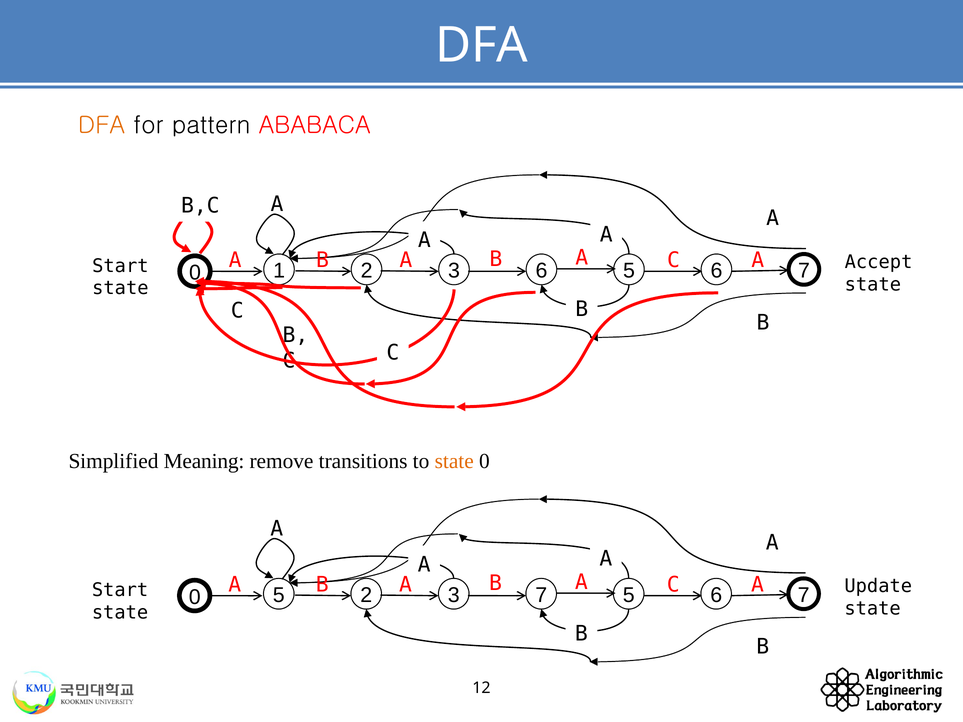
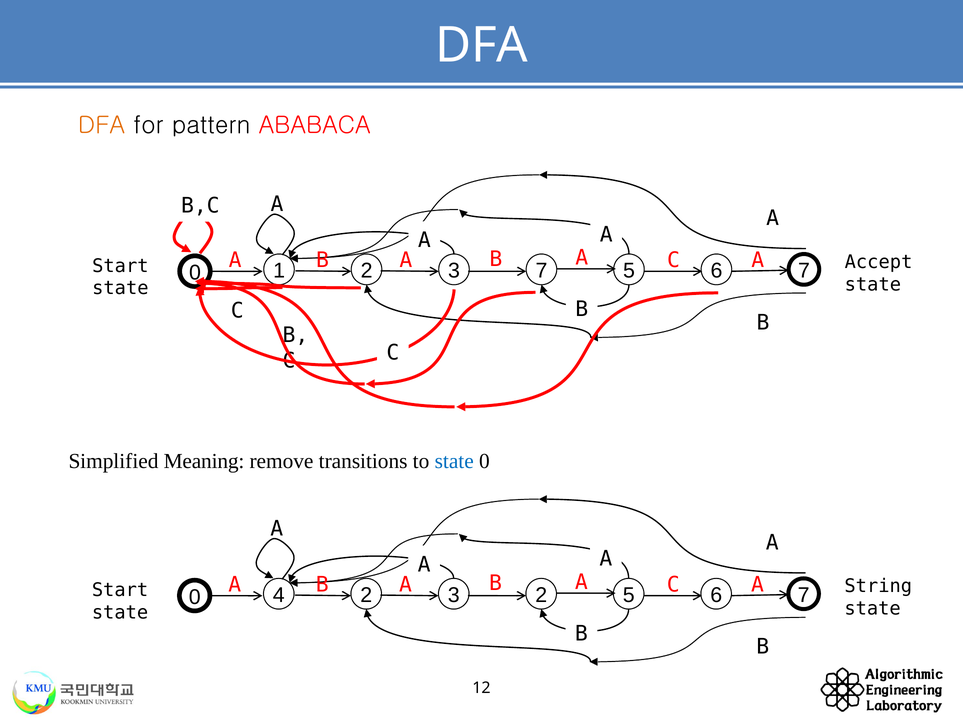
3 6: 6 -> 7 (542, 271)
state colour: orange -> blue (454, 461)
Update: Update -> String (878, 586)
0 5: 5 -> 4 (279, 595)
3 7: 7 -> 2 (541, 595)
